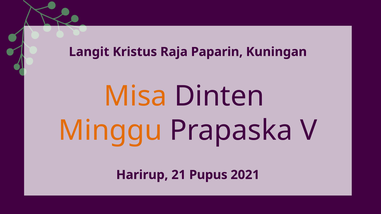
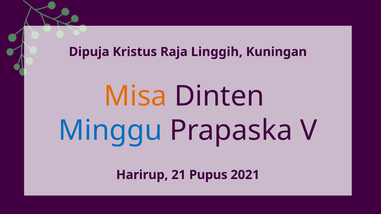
Langit: Langit -> Dipuja (89, 52)
Paparin: Paparin -> Linggih (217, 52)
Minggu colour: orange -> blue (110, 131)
